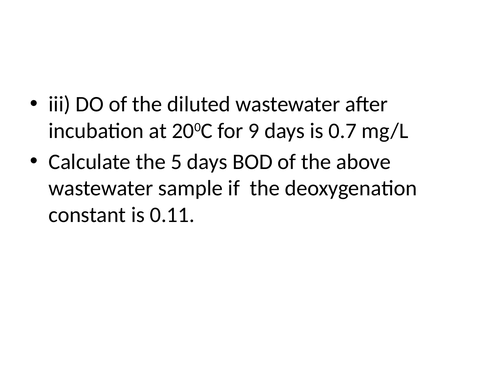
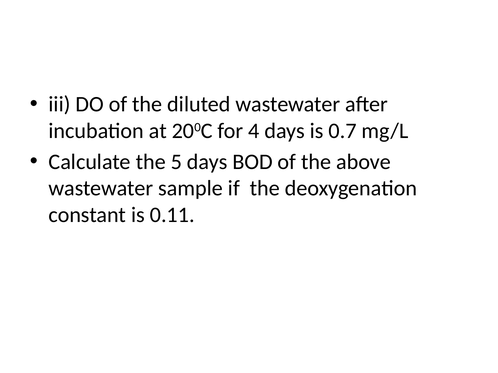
9: 9 -> 4 (254, 131)
